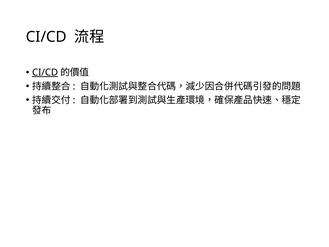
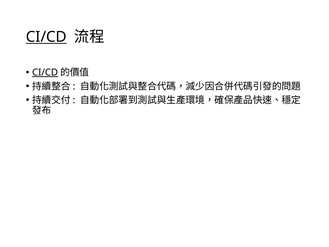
CI/CD underline: none -> present (46, 37)
